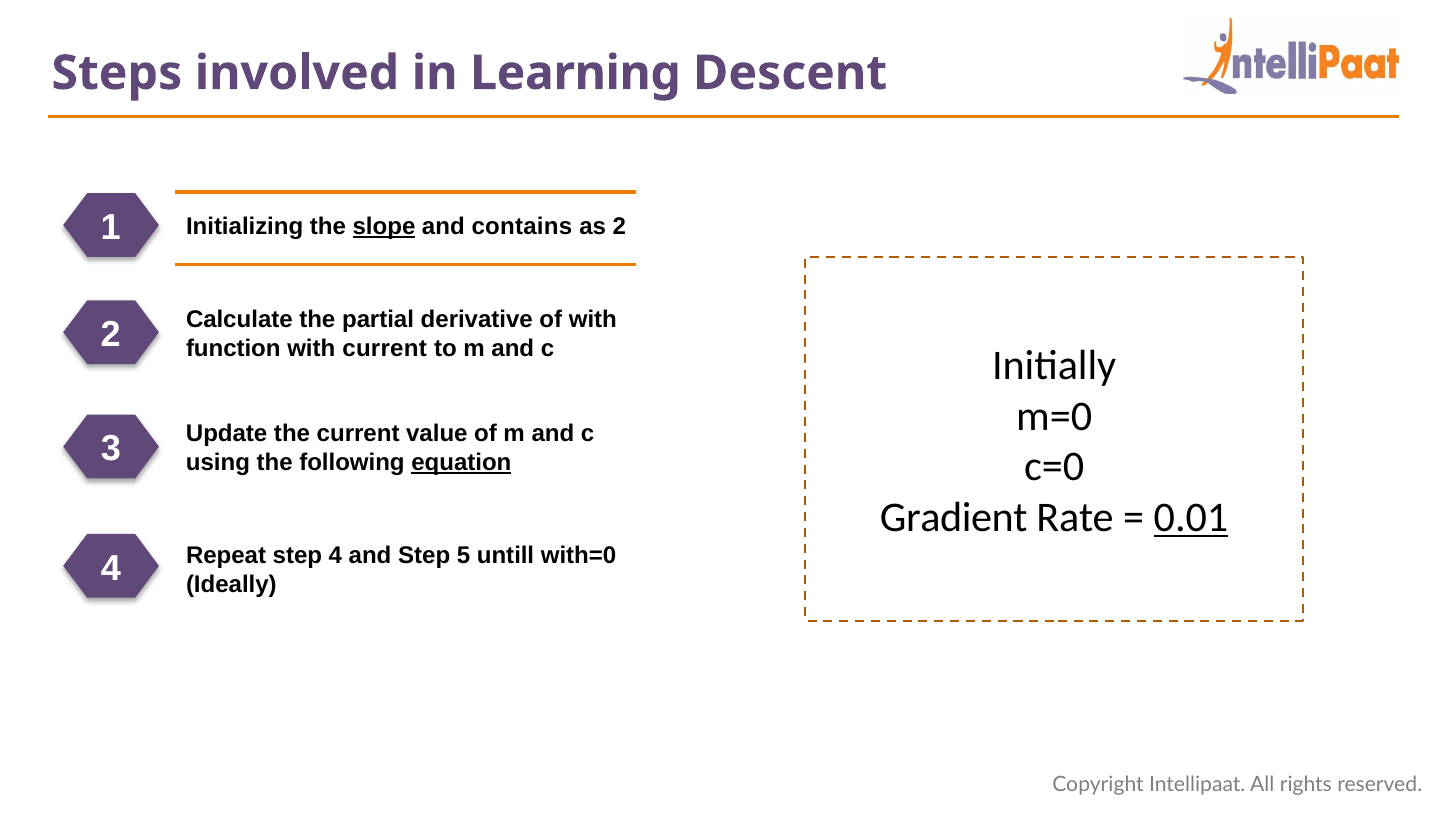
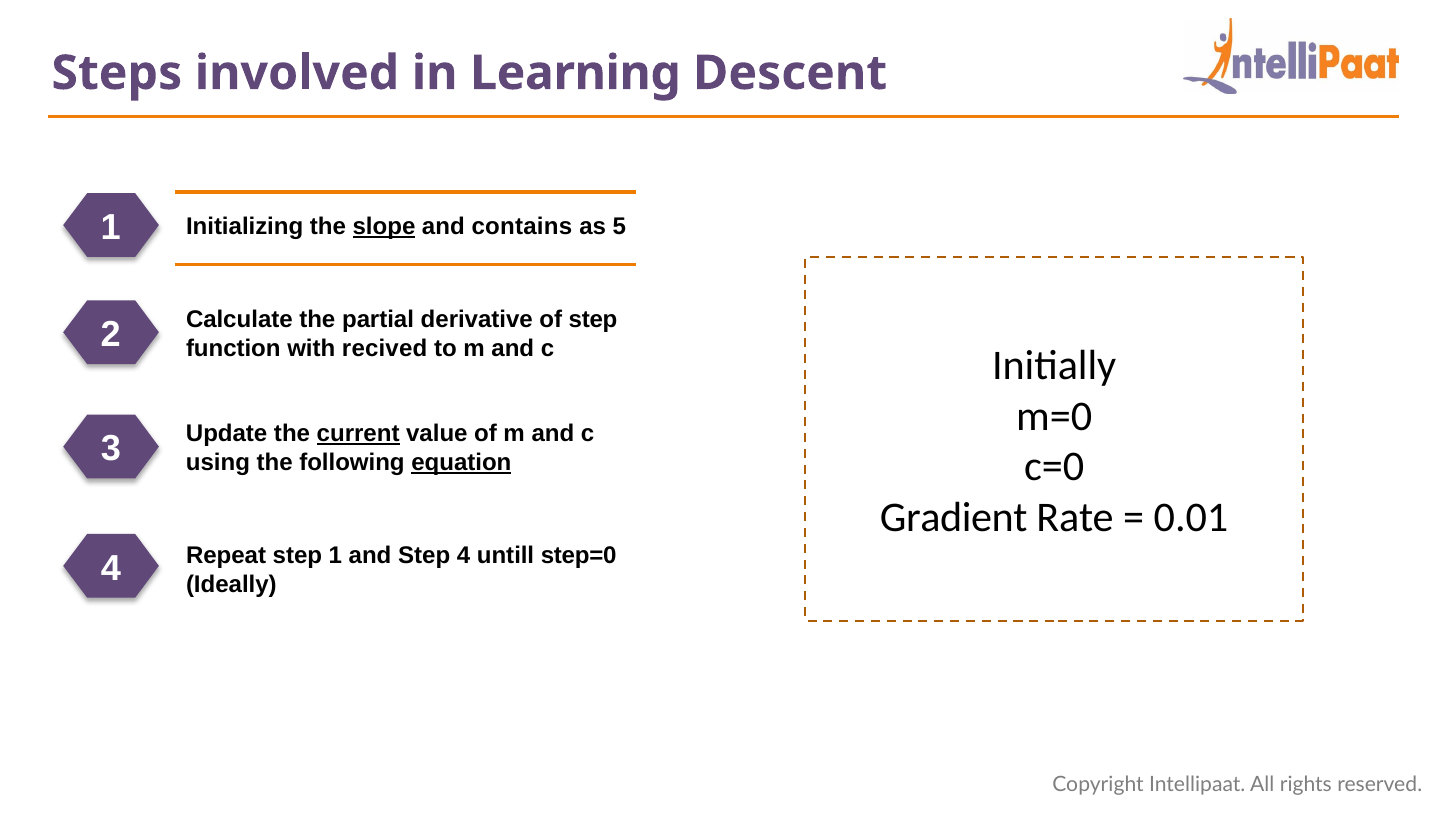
as 2: 2 -> 5 (619, 227)
of with: with -> step (593, 320)
with current: current -> recived (385, 348)
current underline: none -> present (358, 434)
0.01 underline: present -> none (1191, 518)
step 4: 4 -> 1 (335, 556)
Step 5: 5 -> 4 (464, 556)
with=0: with=0 -> step=0 (579, 556)
